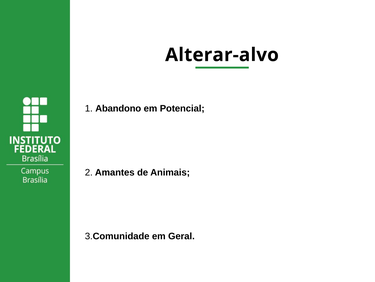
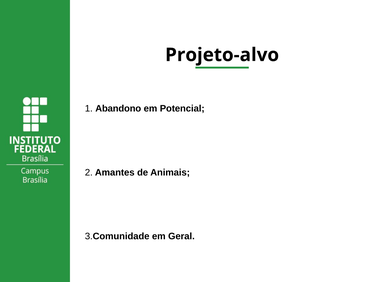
Alterar-alvo: Alterar-alvo -> Projeto-alvo (222, 55)
